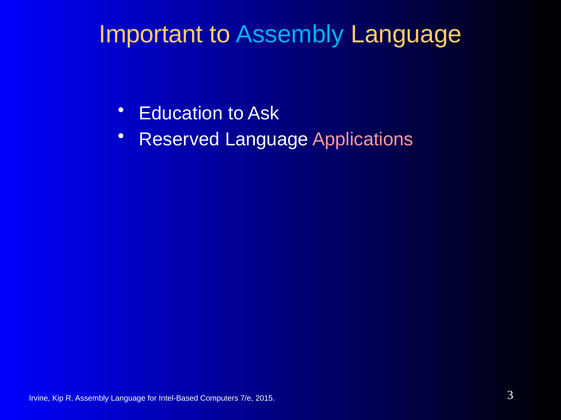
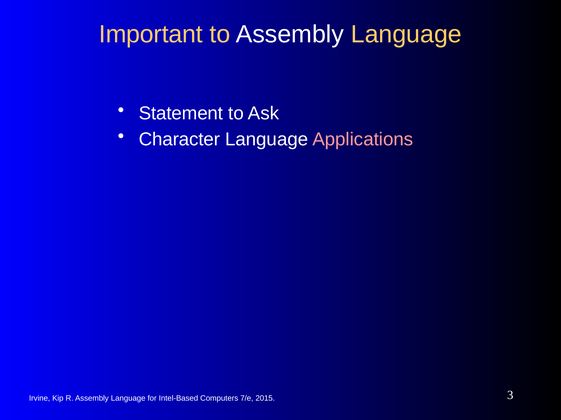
Assembly colour: light blue -> white (290, 34)
Education: Education -> Statement (181, 114)
Reserved: Reserved -> Character (179, 140)
